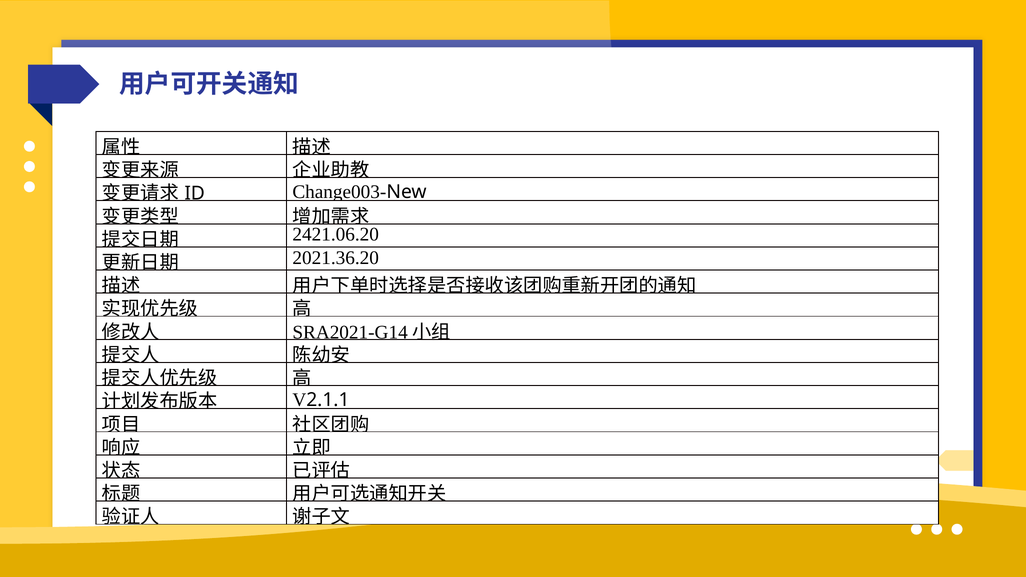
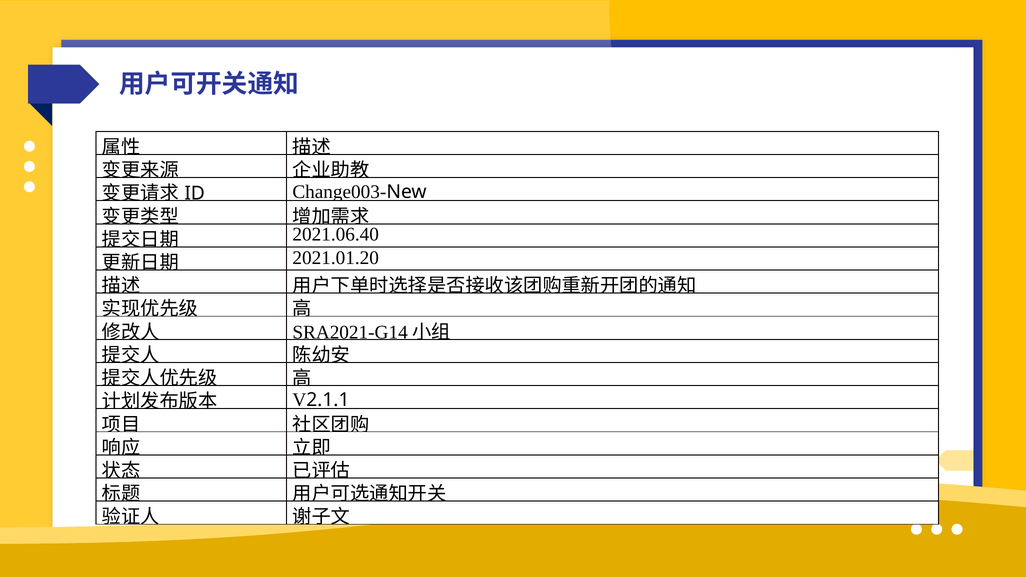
2421.06.20: 2421.06.20 -> 2021.06.40 (336, 235)
2021.36.20: 2021.36.20 -> 2021.01.20 (336, 258)
